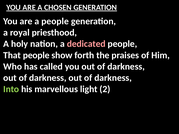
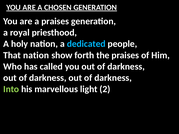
a people: people -> praises (55, 21)
dedicated colour: pink -> light blue (86, 44)
That people: people -> nation (36, 55)
